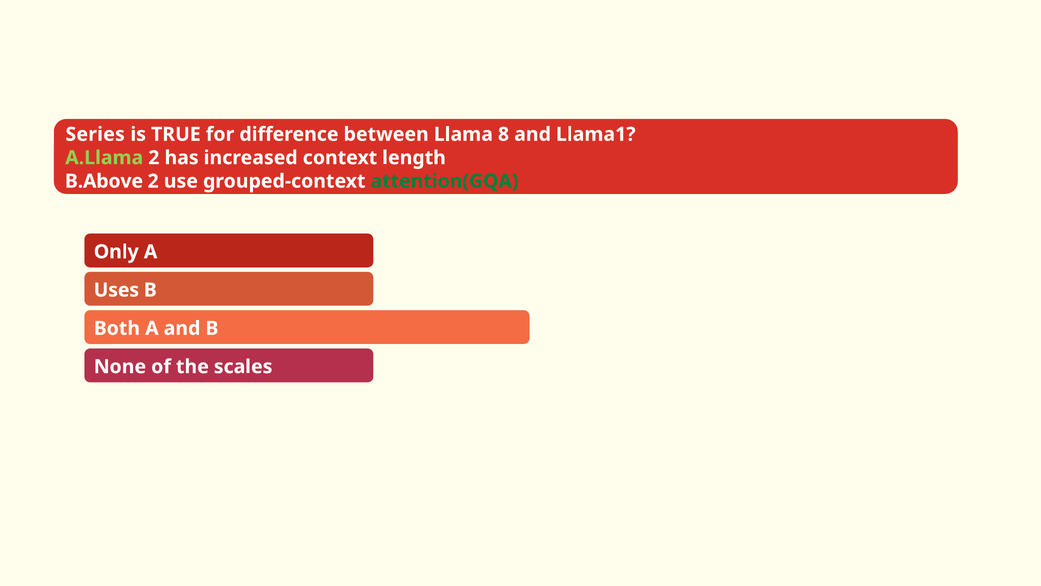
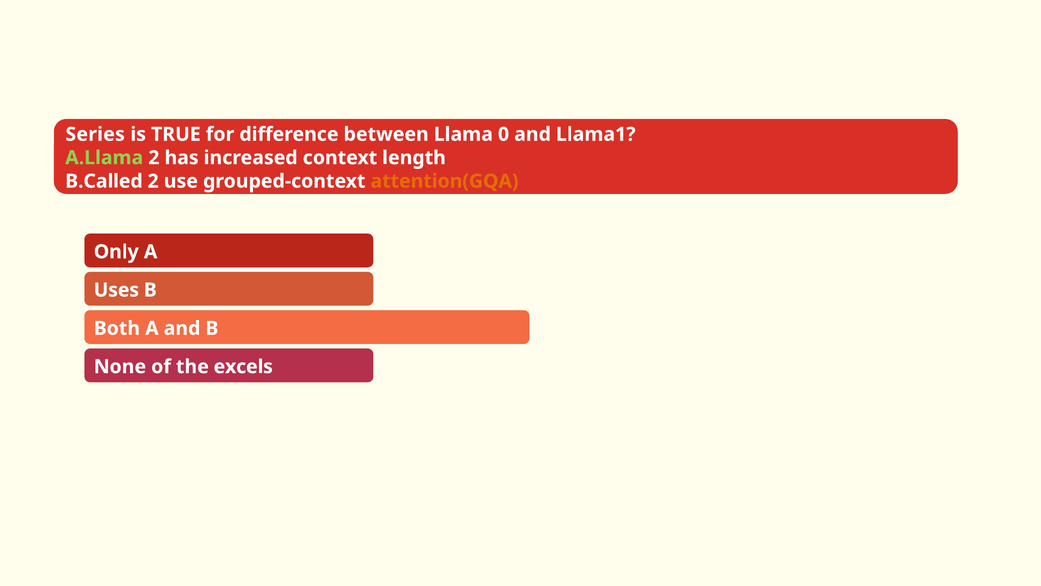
8: 8 -> 0 (504, 134)
B.Above: B.Above -> B.Called (104, 181)
attention(GQA colour: green -> orange (445, 181)
scales: scales -> excels (243, 366)
